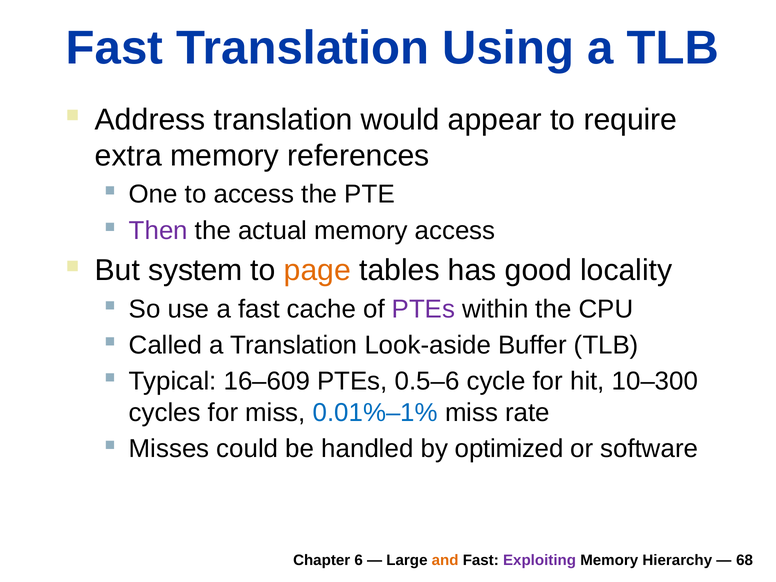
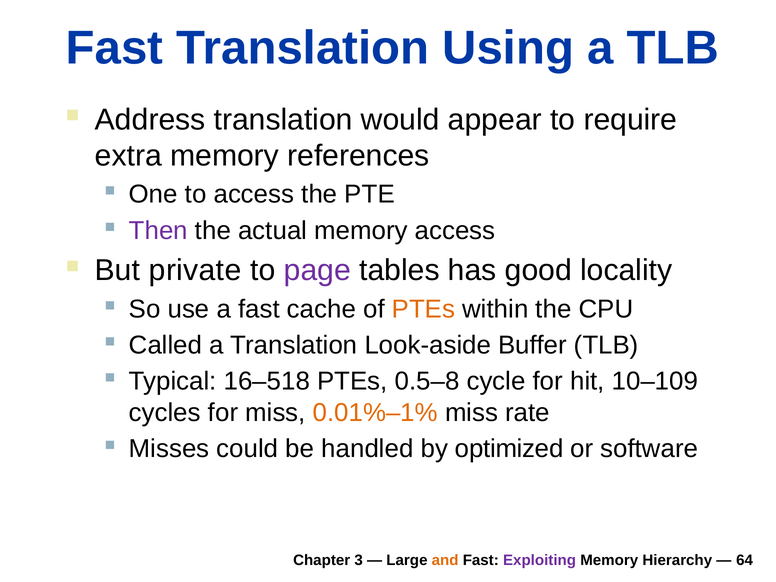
system: system -> private (195, 271)
page colour: orange -> purple (317, 271)
PTEs colour: purple -> orange (424, 309)
16–609: 16–609 -> 16–518 (267, 381)
0.5–6: 0.5–6 -> 0.5–8 (427, 381)
10–300: 10–300 -> 10–109 (655, 381)
0.01%–1% colour: blue -> orange (375, 412)
6: 6 -> 3 (359, 560)
68: 68 -> 64 (745, 560)
